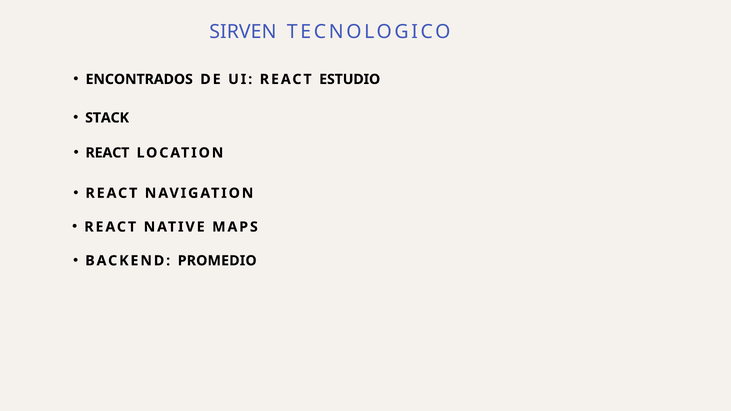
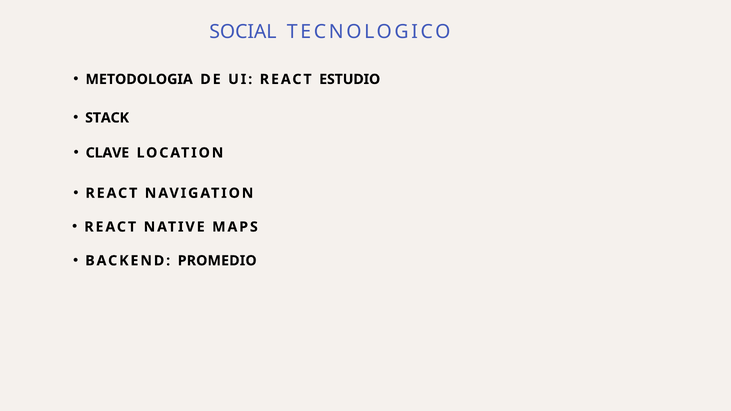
SIRVEN: SIRVEN -> SOCIAL (243, 32)
ENCONTRADOS: ENCONTRADOS -> METODOLOGIA (139, 79)
REACT: REACT -> CLAVE (107, 153)
